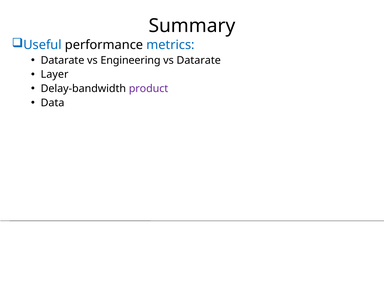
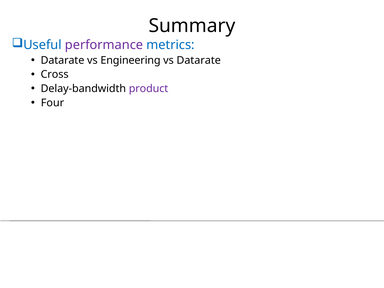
performance colour: black -> purple (104, 45)
Layer: Layer -> Cross (55, 74)
Data: Data -> Four (52, 103)
